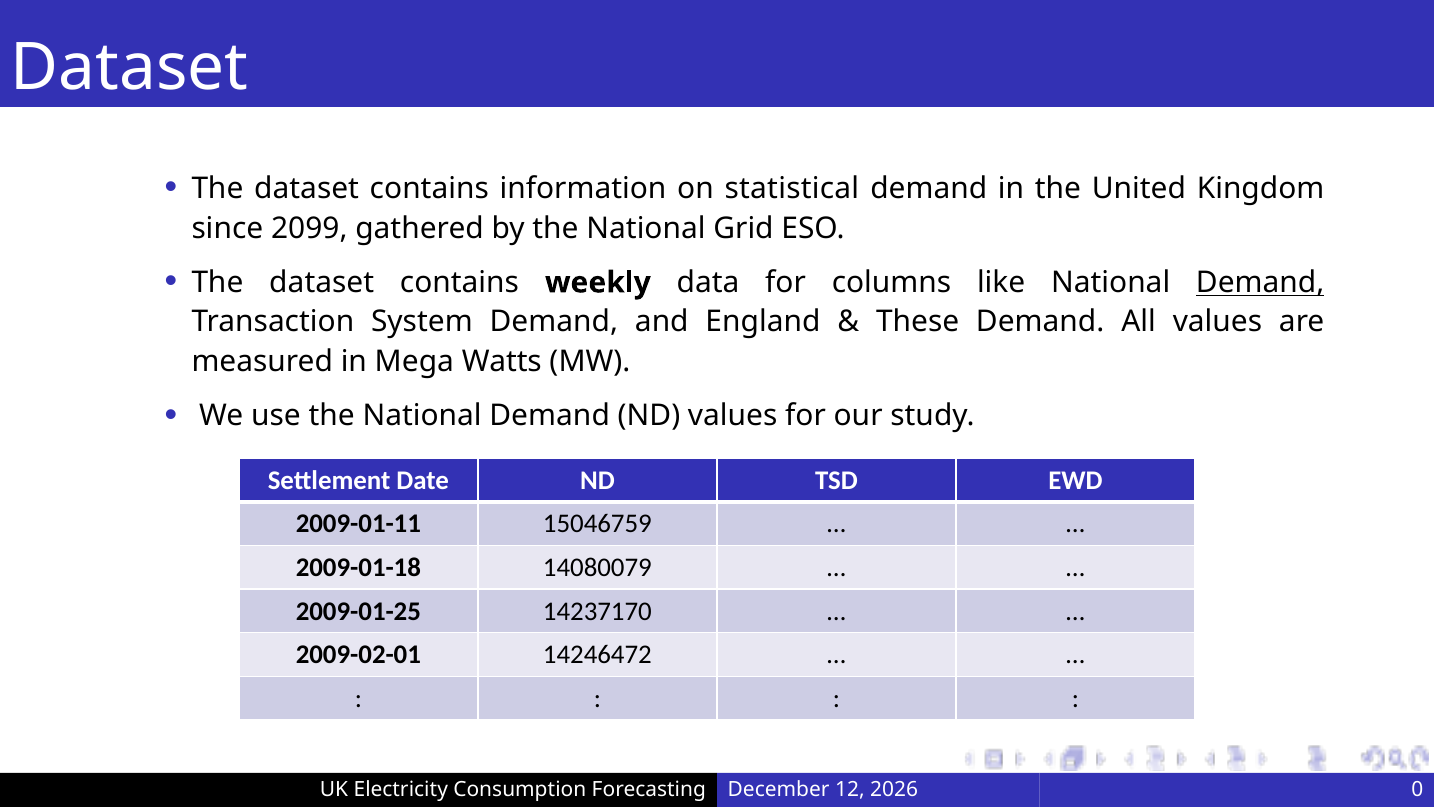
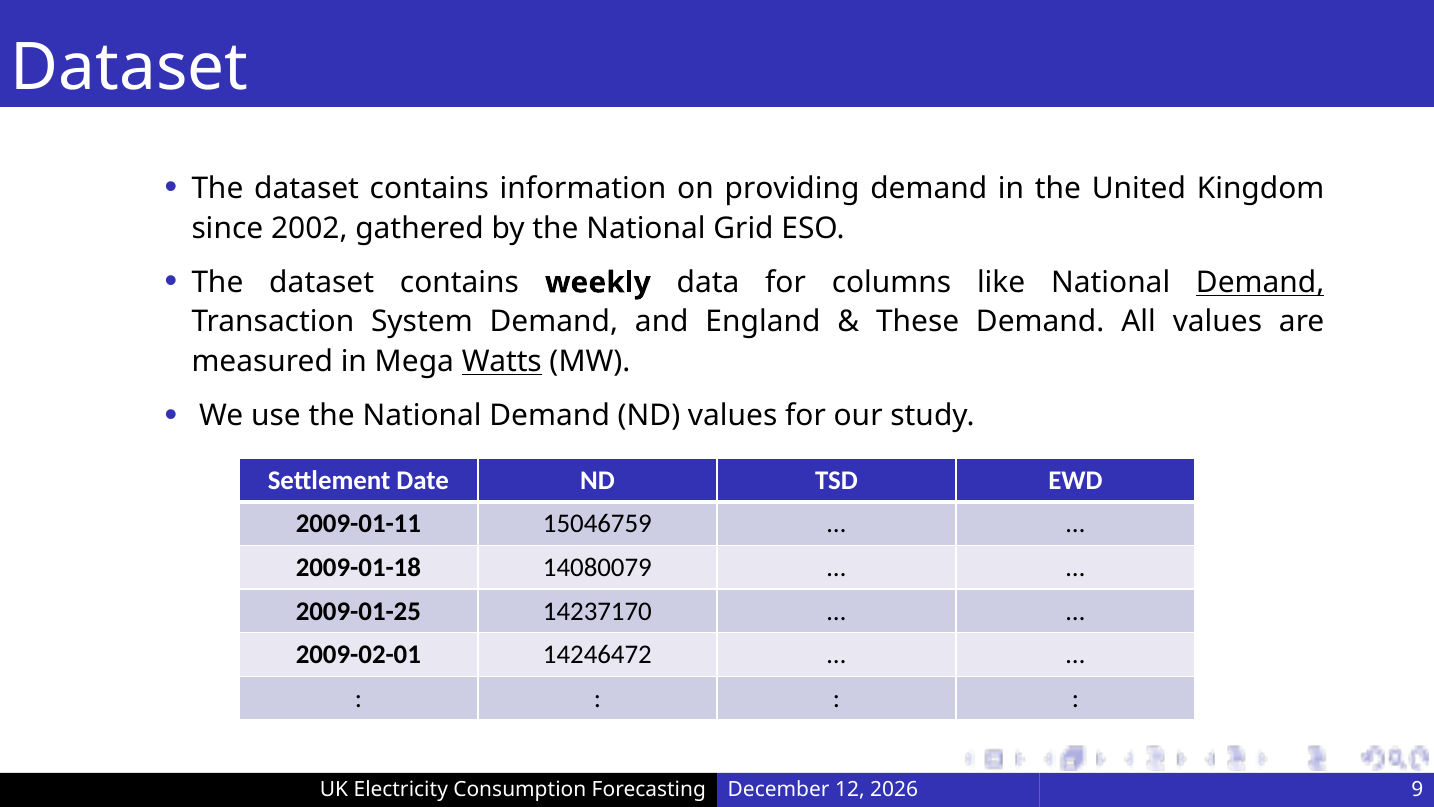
statistical: statistical -> providing (792, 189)
2099: 2099 -> 2002 (309, 228)
Watts underline: none -> present (502, 361)
0: 0 -> 9 (1417, 789)
